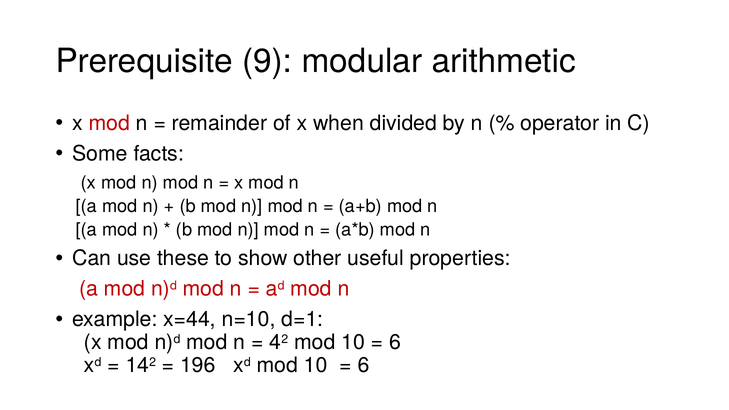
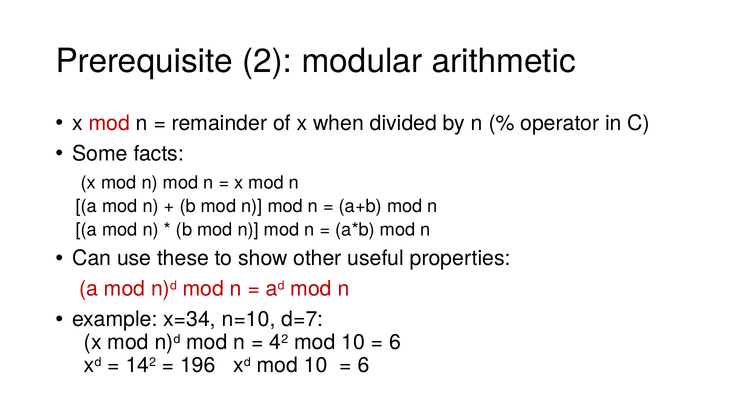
9: 9 -> 2 (267, 61)
x=44: x=44 -> x=34 (190, 320)
d=1: d=1 -> d=7 (302, 320)
